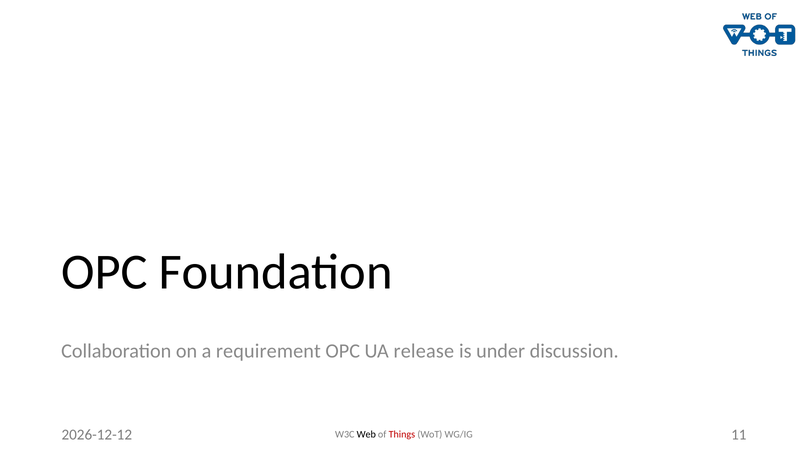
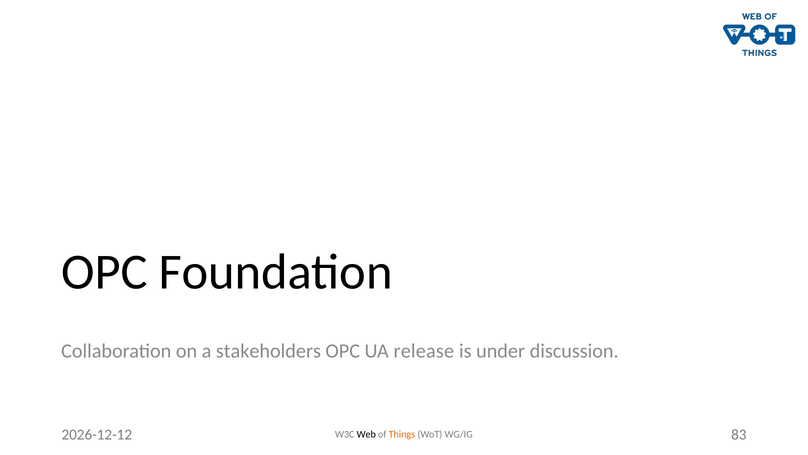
requirement: requirement -> stakeholders (268, 351)
Things colour: red -> orange (402, 434)
11: 11 -> 83 (739, 434)
